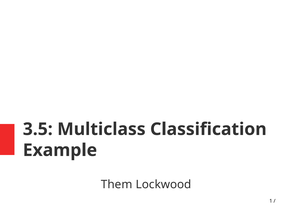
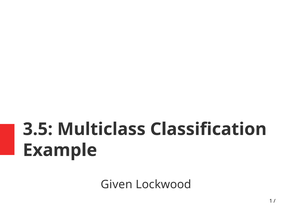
Them: Them -> Given (117, 185)
